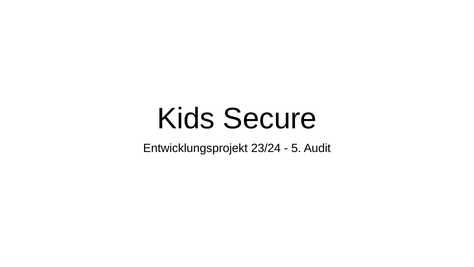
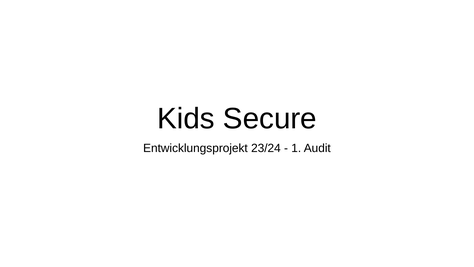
5: 5 -> 1 (296, 148)
